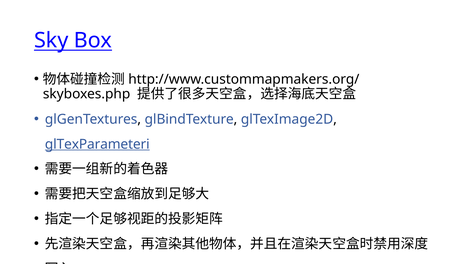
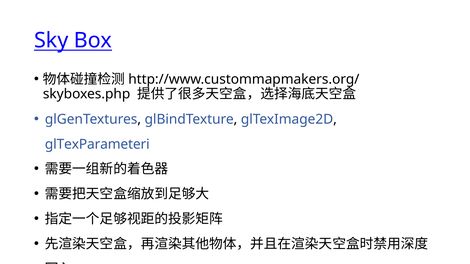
glTexParameteri underline: present -> none (97, 144)
